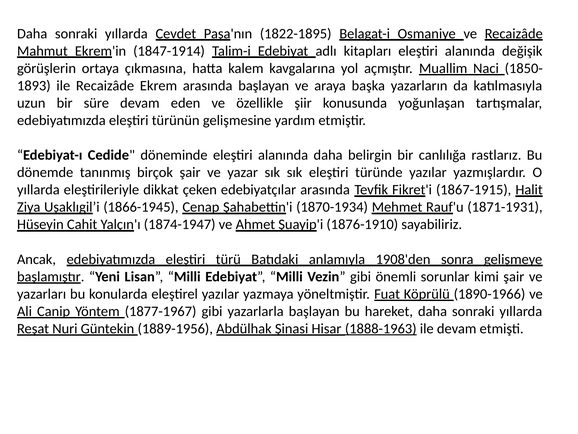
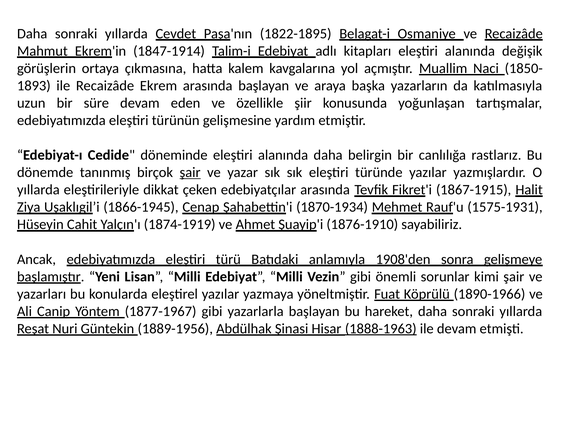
şair underline: none -> present (190, 172)
1871-1931: 1871-1931 -> 1575-1931 (505, 207)
1874-1947: 1874-1947 -> 1874-1919 (180, 224)
